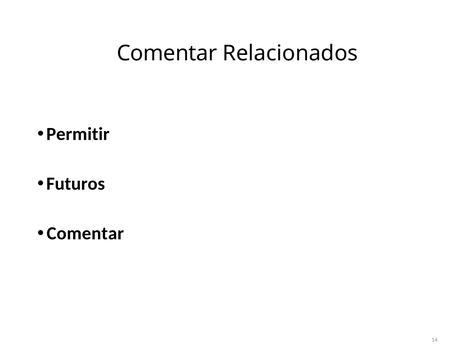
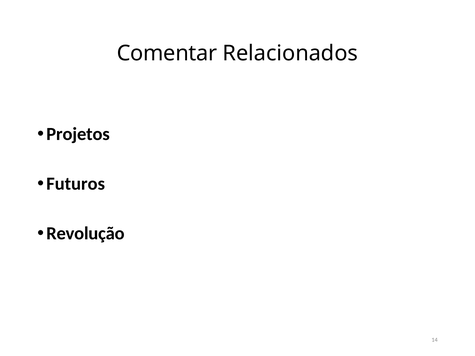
Permitir: Permitir -> Projetos (78, 134)
Comentar: Comentar -> Revolução (85, 234)
